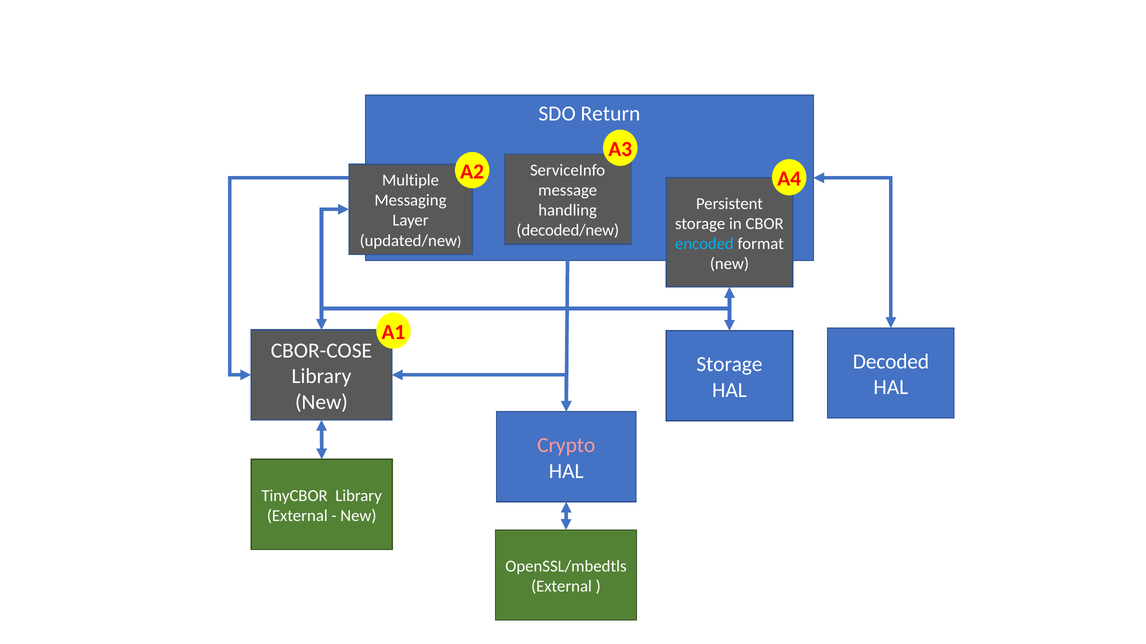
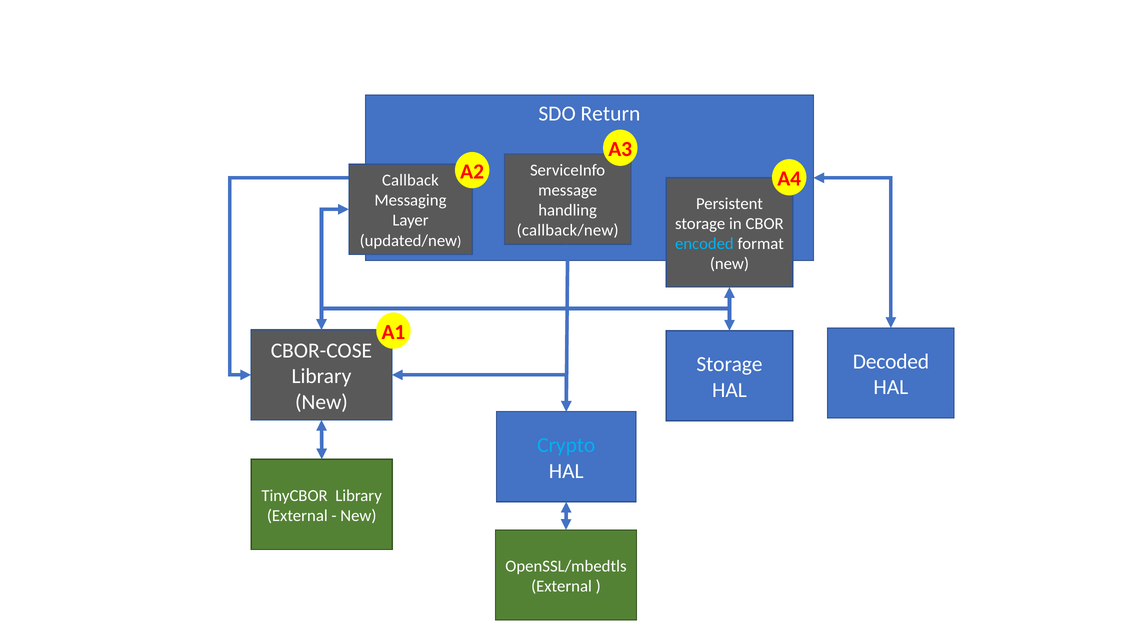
Multiple: Multiple -> Callback (410, 181)
decoded/new: decoded/new -> callback/new (568, 231)
Crypto colour: pink -> light blue (566, 446)
